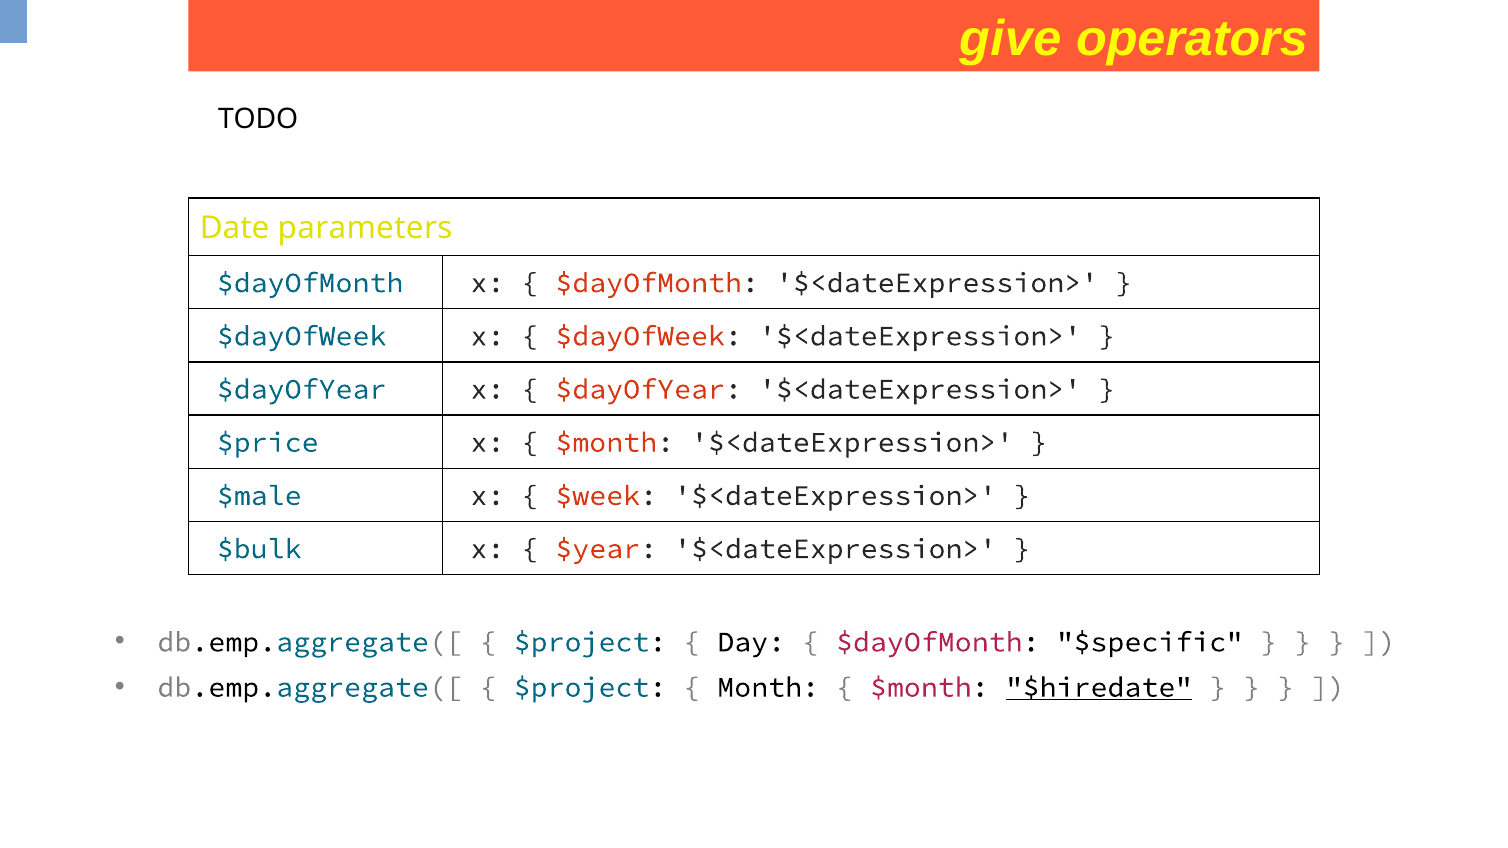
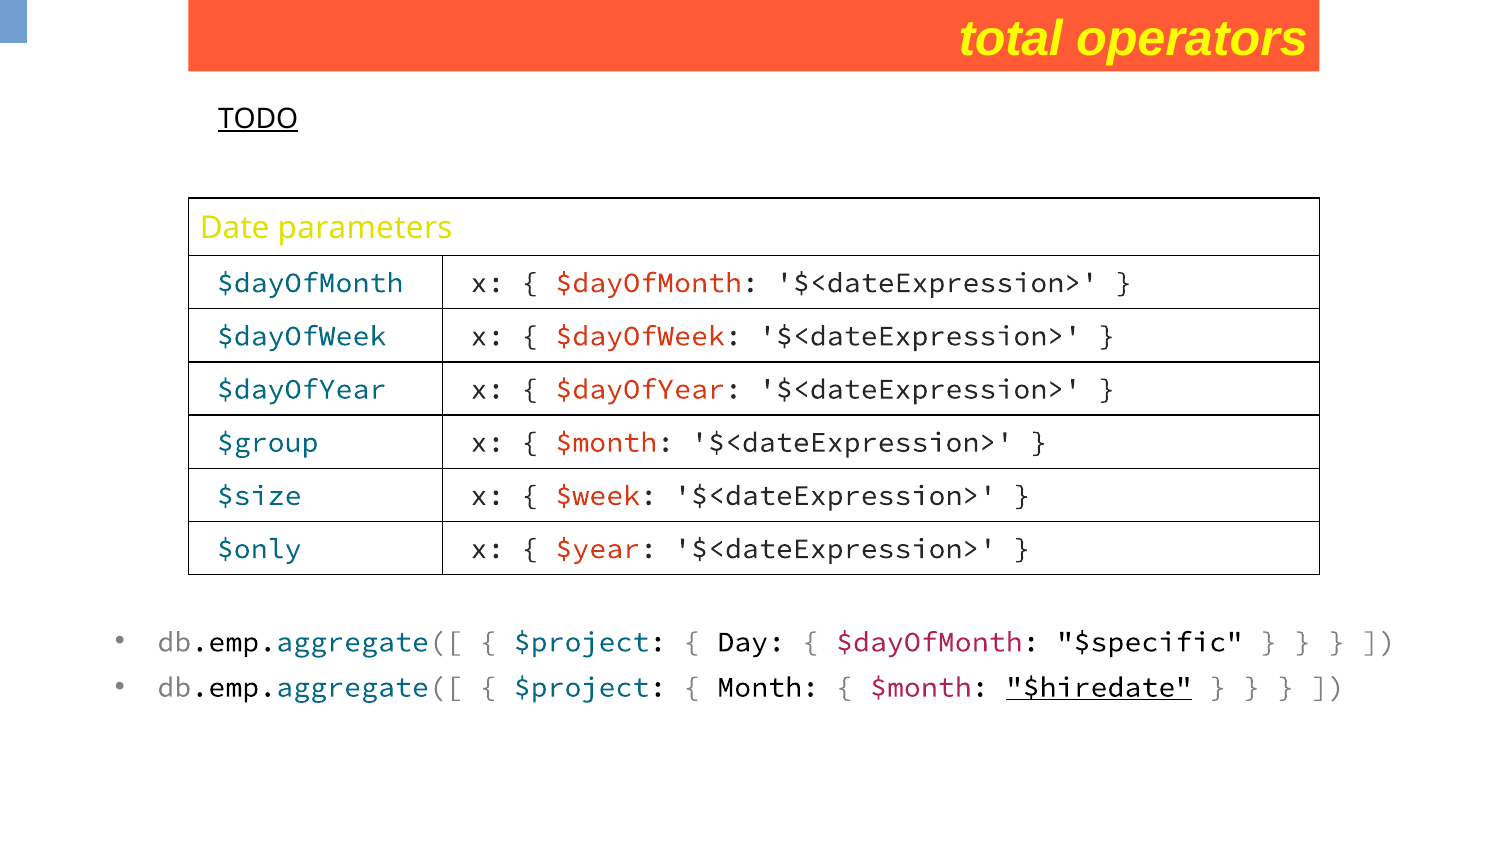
give: give -> total (1011, 39)
TODO underline: none -> present (258, 119)
$price: $price -> $group (268, 443)
$male: $male -> $size (259, 496)
$bulk: $bulk -> $only (259, 549)
